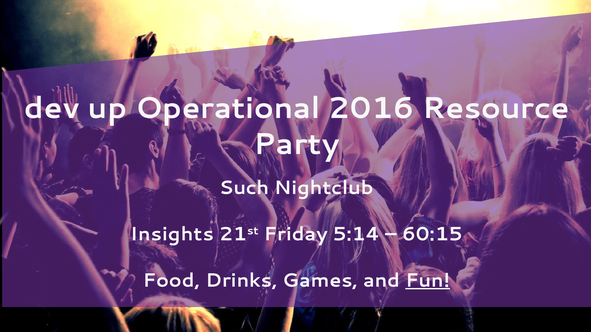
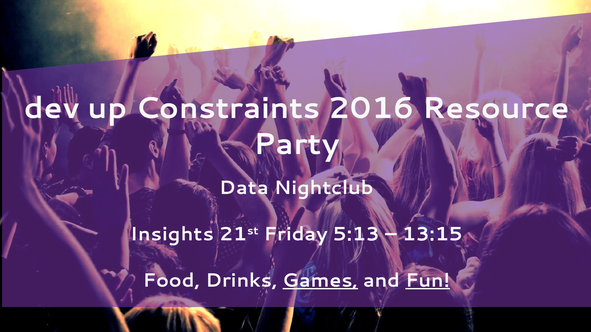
Operational: Operational -> Constraints (228, 108)
Such: Such -> Data (244, 188)
5:14: 5:14 -> 5:13 (356, 234)
60:15: 60:15 -> 13:15 (432, 234)
Games underline: none -> present (320, 281)
